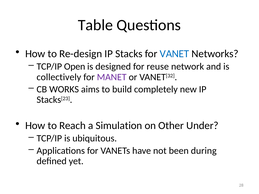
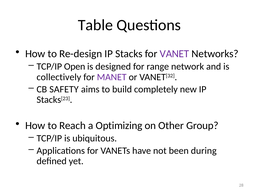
VANET colour: blue -> purple (174, 54)
reuse: reuse -> range (158, 67)
WORKS: WORKS -> SAFETY (64, 89)
Simulation: Simulation -> Optimizing (119, 126)
Under: Under -> Group (202, 126)
